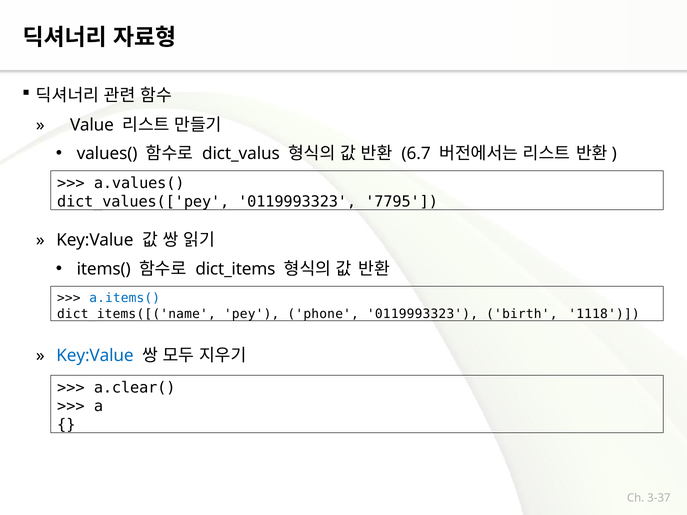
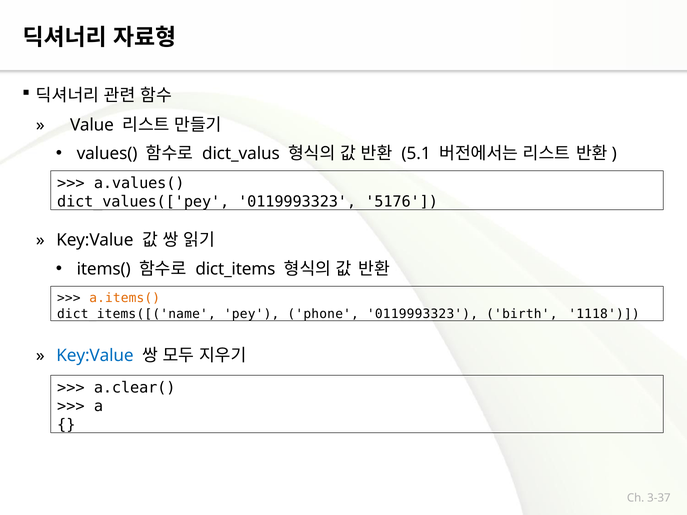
6.7: 6.7 -> 5.1 (416, 154)
7795: 7795 -> 5176 (402, 202)
a.items( colour: blue -> orange (125, 298)
